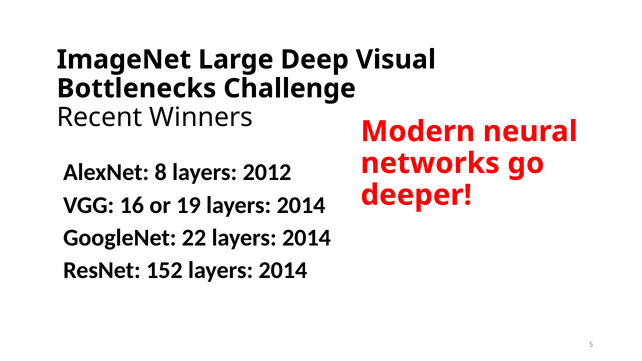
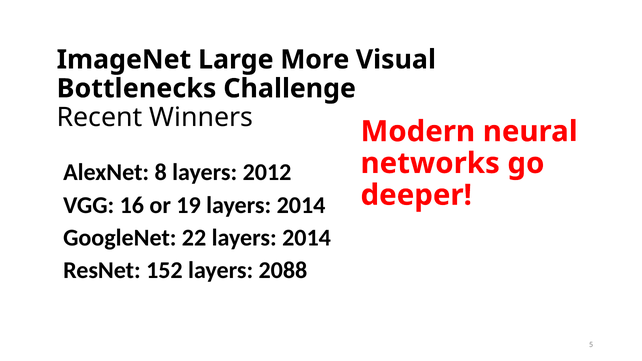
Deep: Deep -> More (315, 60)
152 layers 2014: 2014 -> 2088 (283, 271)
